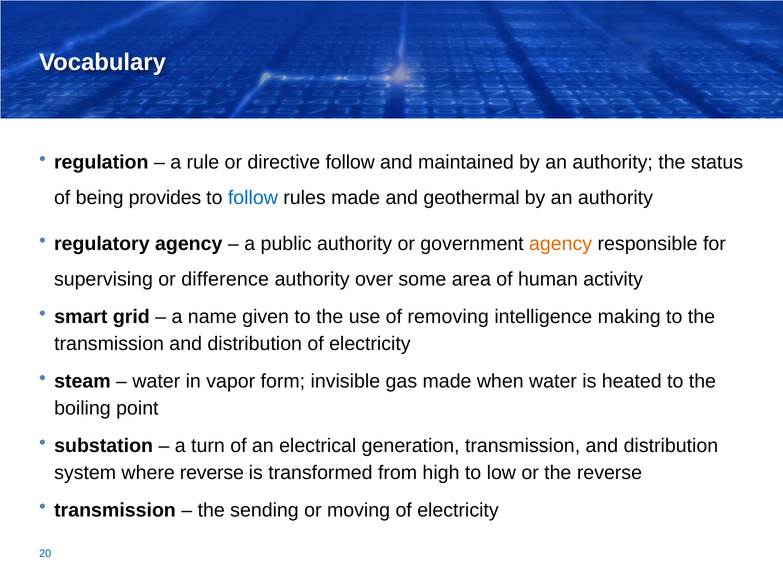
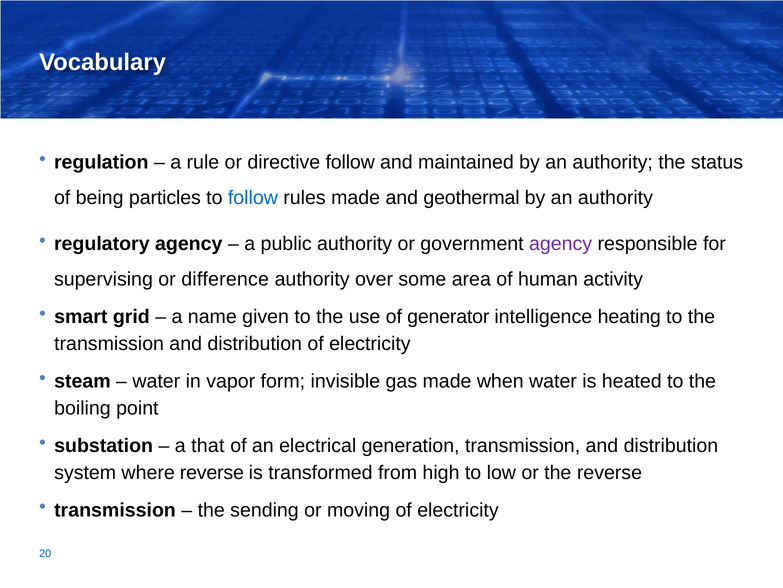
provides: provides -> particles (165, 197)
agency colour: orange -> purple (561, 244)
removing: removing -> generator (448, 316)
making: making -> heating (629, 316)
turn: turn -> that (208, 445)
